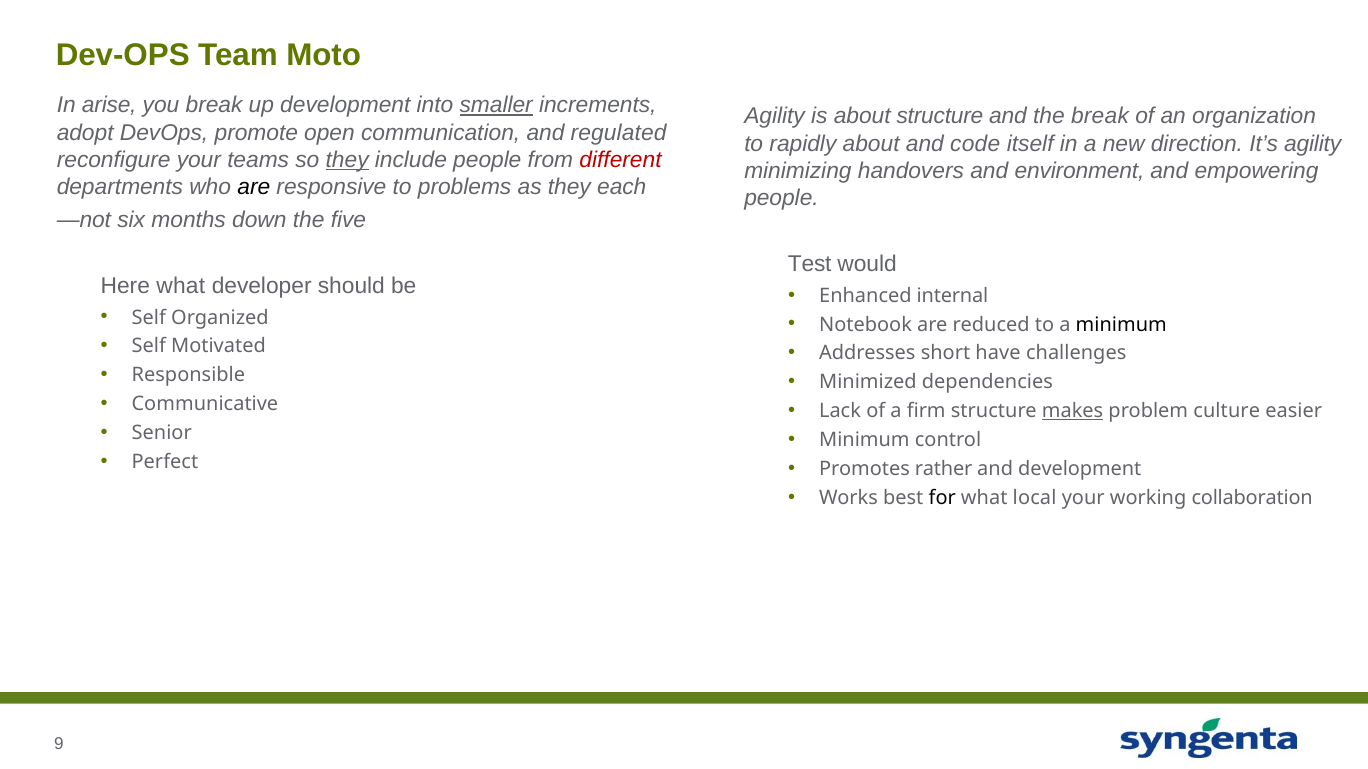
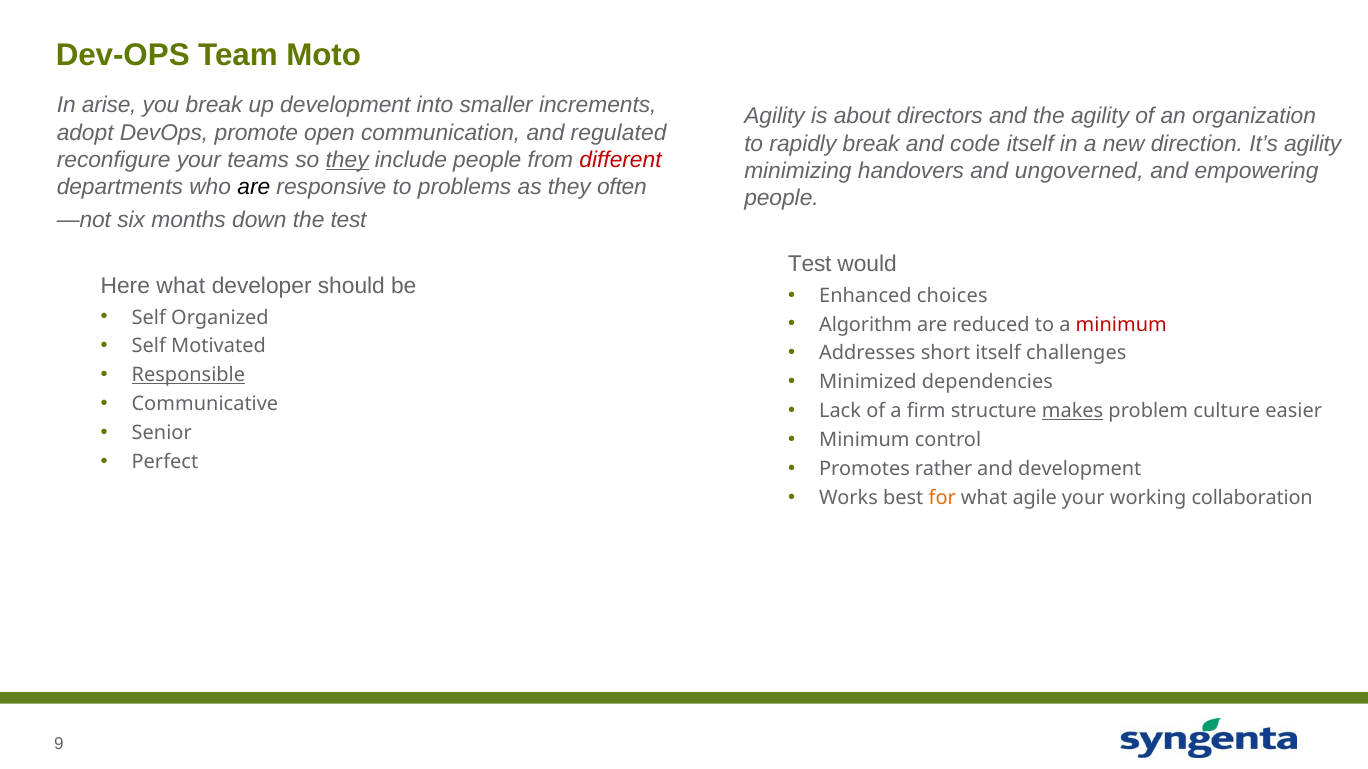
smaller underline: present -> none (496, 105)
about structure: structure -> directors (940, 116)
the break: break -> agility (1100, 116)
rapidly about: about -> break (871, 144)
environment: environment -> ungoverned (1079, 171)
each: each -> often (622, 187)
the five: five -> test (349, 220)
internal: internal -> choices (952, 296)
Notebook: Notebook -> Algorithm (866, 325)
minimum colour: black -> red (1121, 325)
short have: have -> itself (998, 354)
Responsible underline: none -> present (188, 375)
for colour: black -> orange (942, 498)
local: local -> agile (1035, 498)
